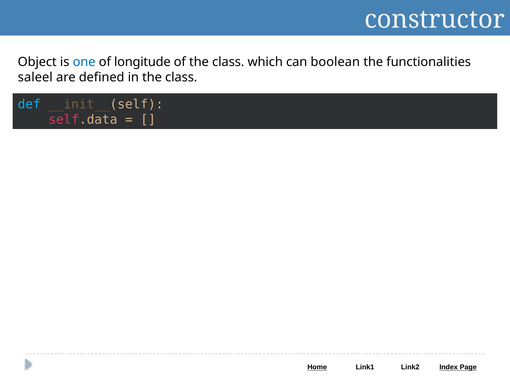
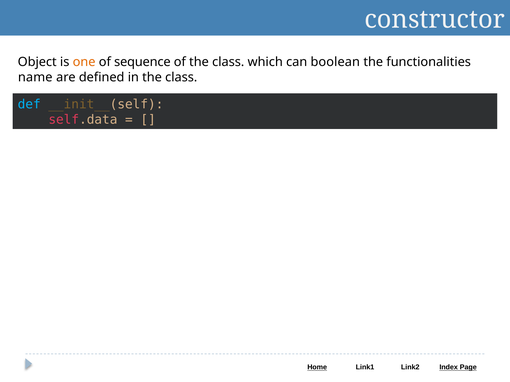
one colour: blue -> orange (84, 62)
longitude: longitude -> sequence (142, 62)
saleel: saleel -> name (35, 77)
